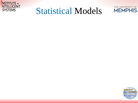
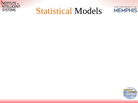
Statistical colour: blue -> orange (54, 11)
